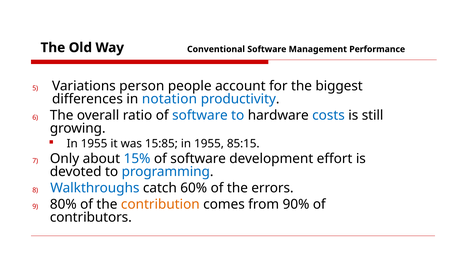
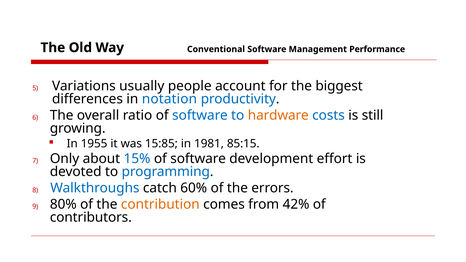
person: person -> usually (142, 86)
hardware colour: black -> orange (278, 115)
15:85 in 1955: 1955 -> 1981 (209, 144)
90%: 90% -> 42% (296, 204)
